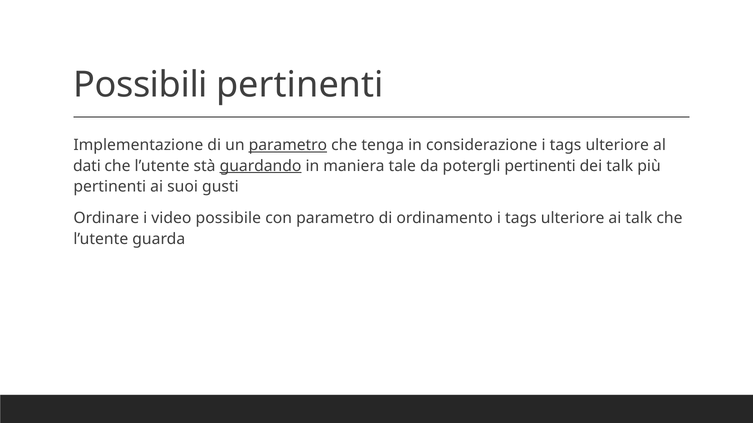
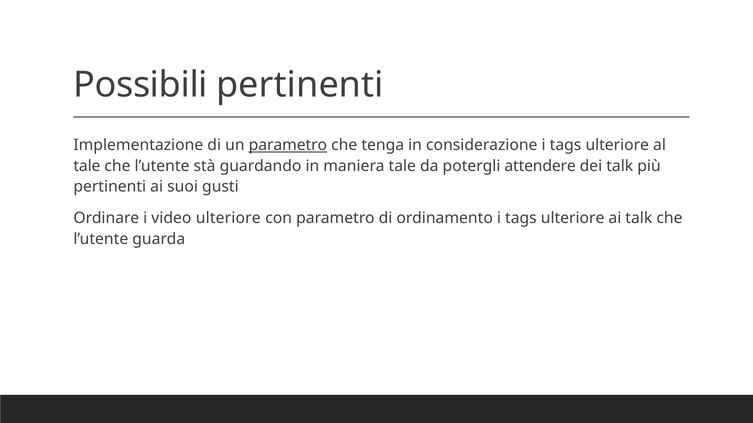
dati: dati -> tale (87, 166)
guardando underline: present -> none (261, 166)
potergli pertinenti: pertinenti -> attendere (540, 166)
video possibile: possibile -> ulteriore (228, 218)
